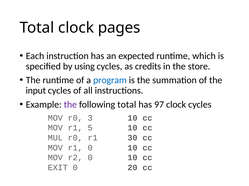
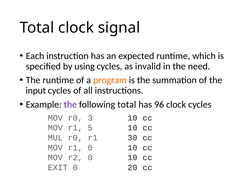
pages: pages -> signal (119, 28)
credits: credits -> invalid (148, 67)
store: store -> need (199, 67)
program colour: blue -> orange (110, 81)
97: 97 -> 96 (159, 105)
